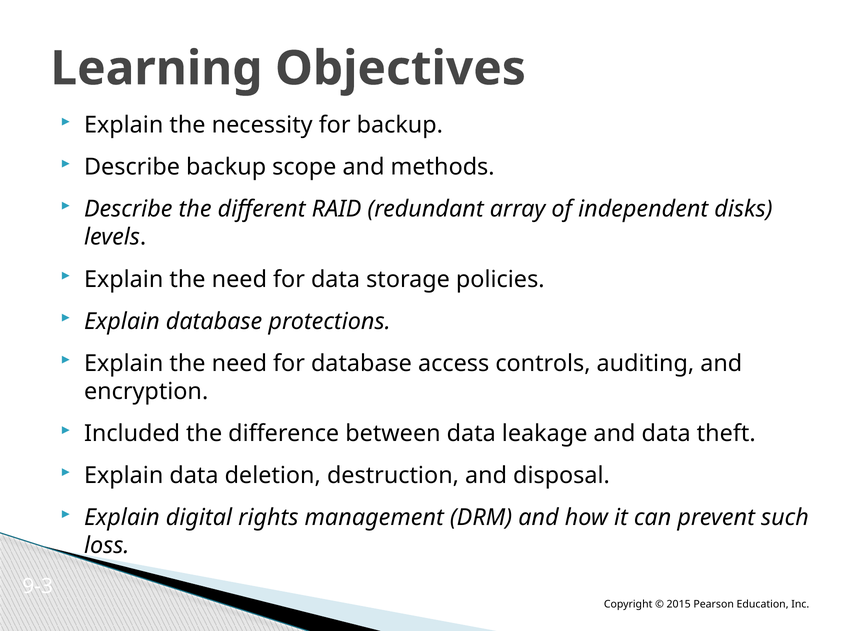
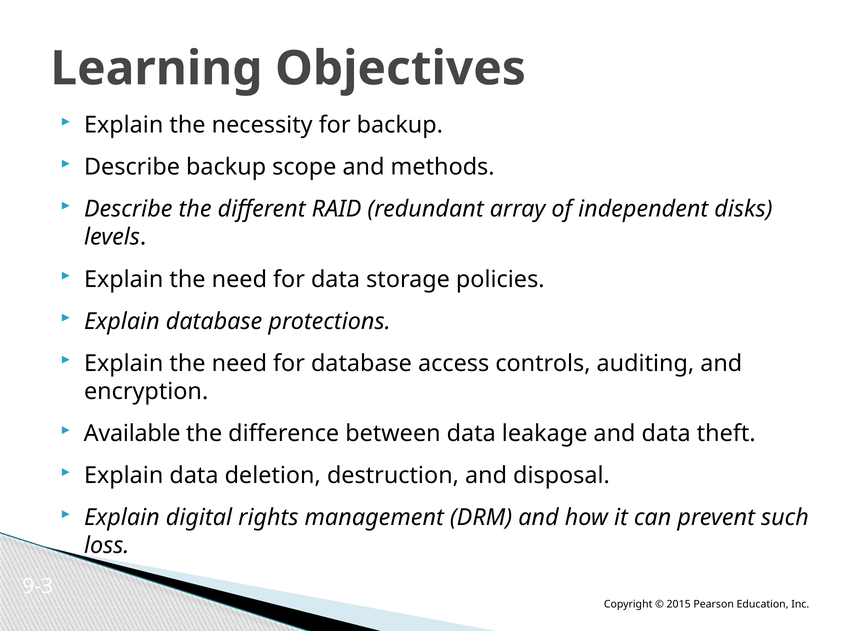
Included: Included -> Available (132, 433)
